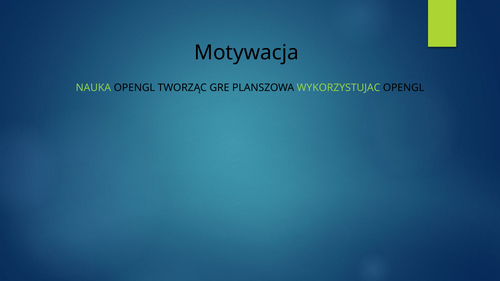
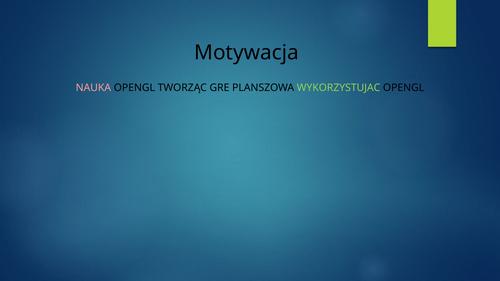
NAUKA colour: light green -> pink (93, 88)
